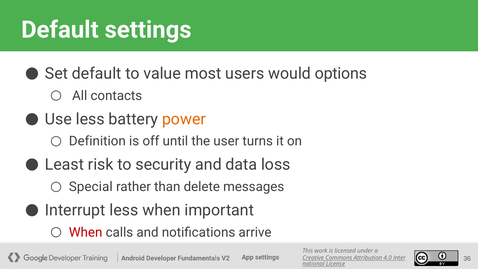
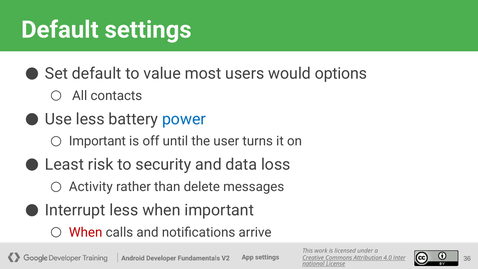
power colour: orange -> blue (184, 119)
Definition: Definition -> Important (97, 141)
Special: Special -> Activity (91, 187)
